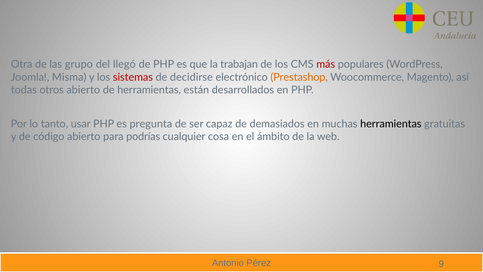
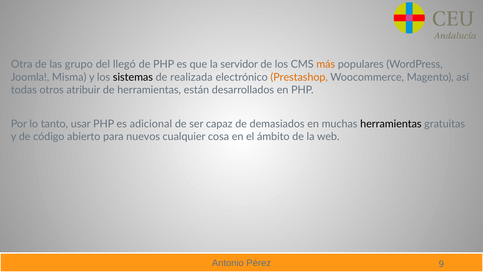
trabajan: trabajan -> servidor (239, 64)
más colour: red -> orange (326, 64)
sistemas colour: red -> black (133, 77)
decidirse: decidirse -> realizada (191, 77)
otros abierto: abierto -> atribuir (83, 90)
pregunta: pregunta -> adicional (151, 124)
podrías: podrías -> nuevos (143, 137)
